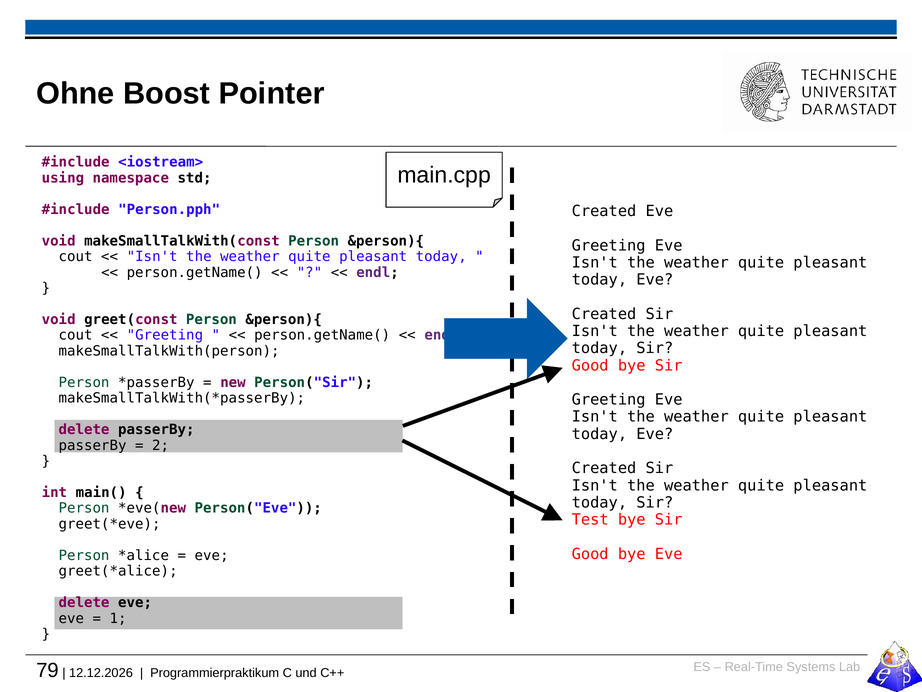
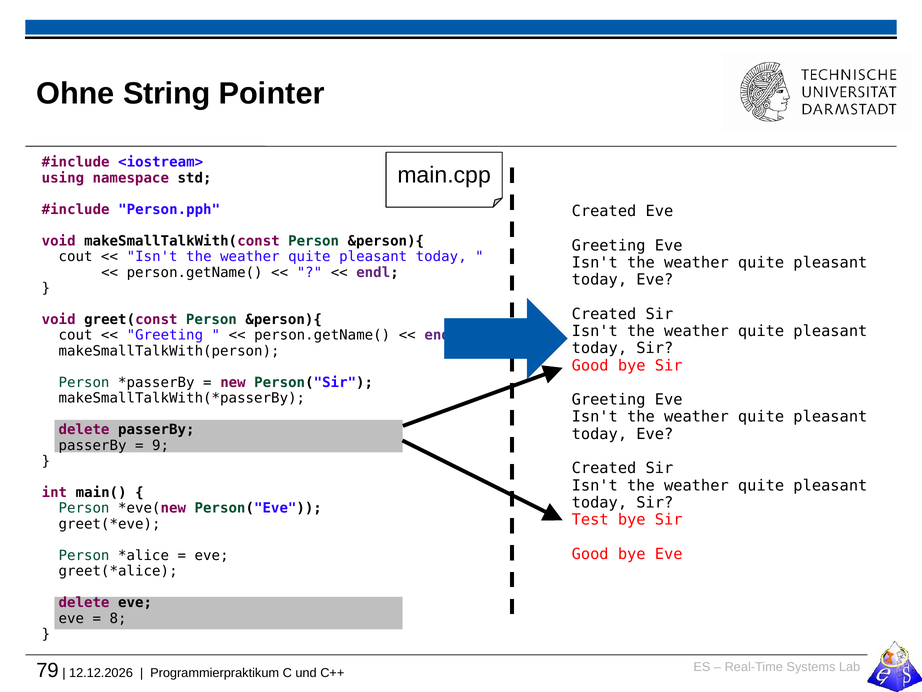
Boost: Boost -> String (167, 94)
2: 2 -> 9 (161, 445)
1: 1 -> 8 (118, 618)
